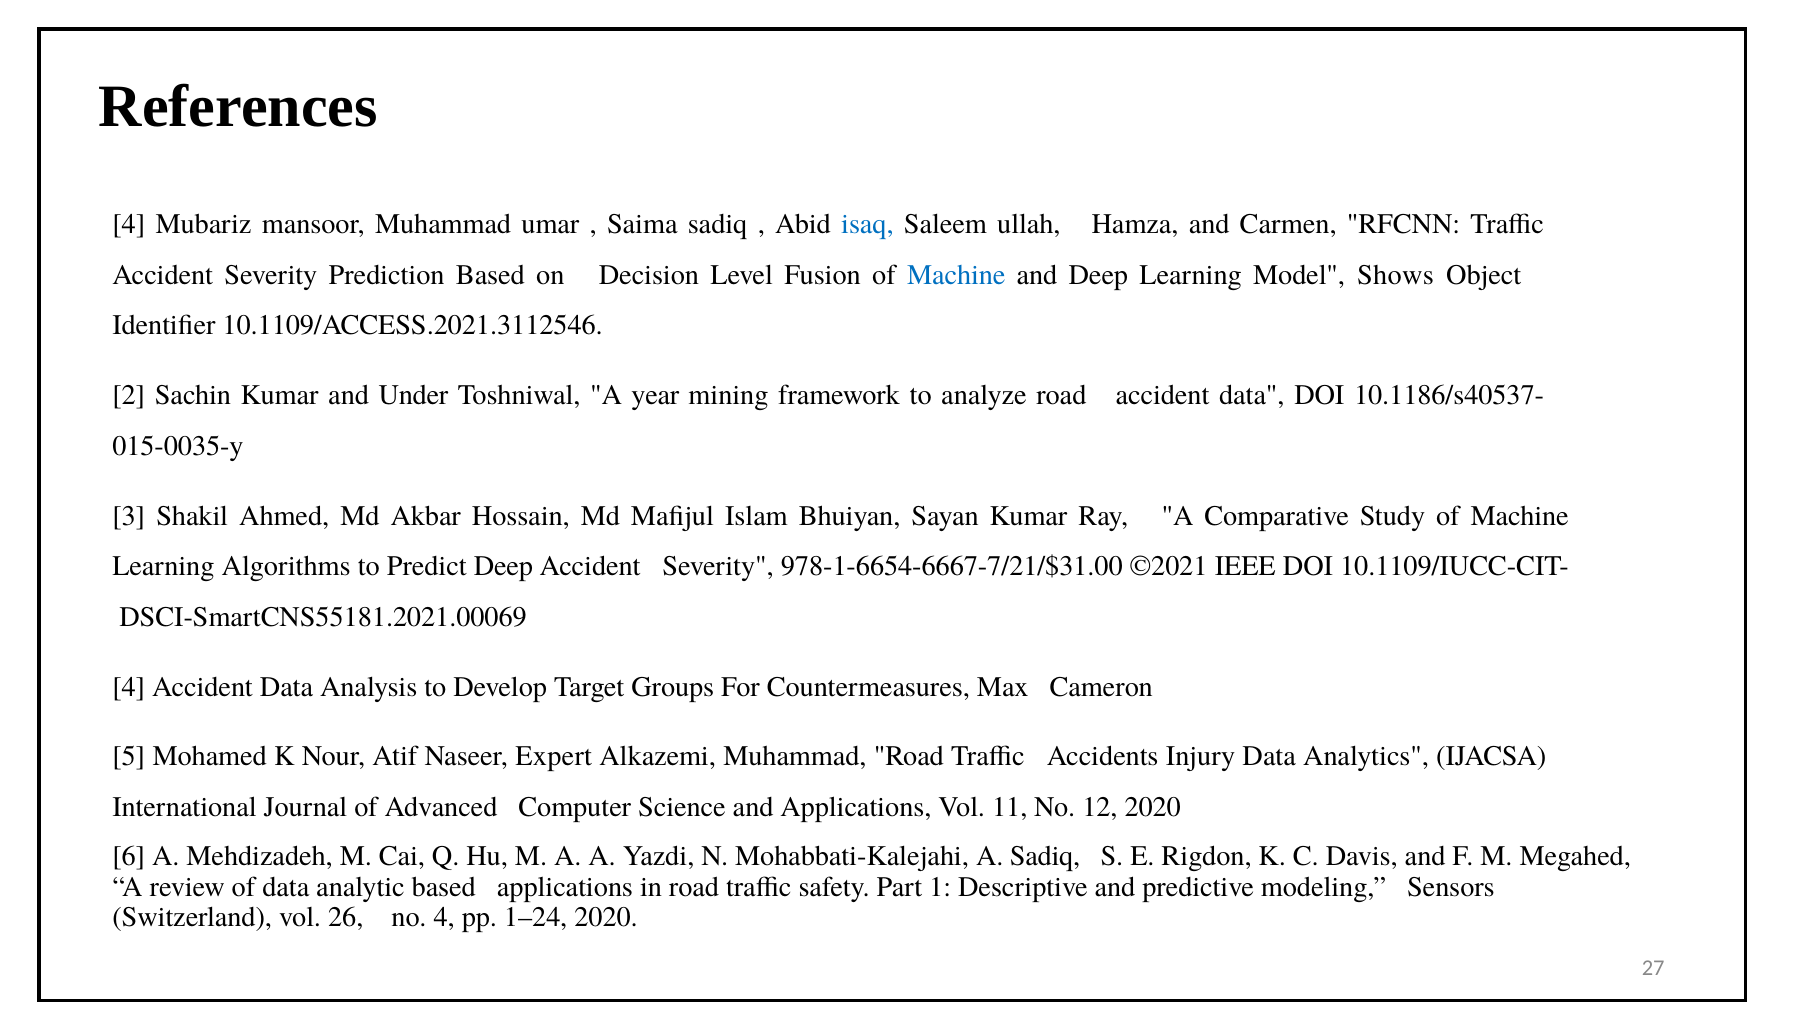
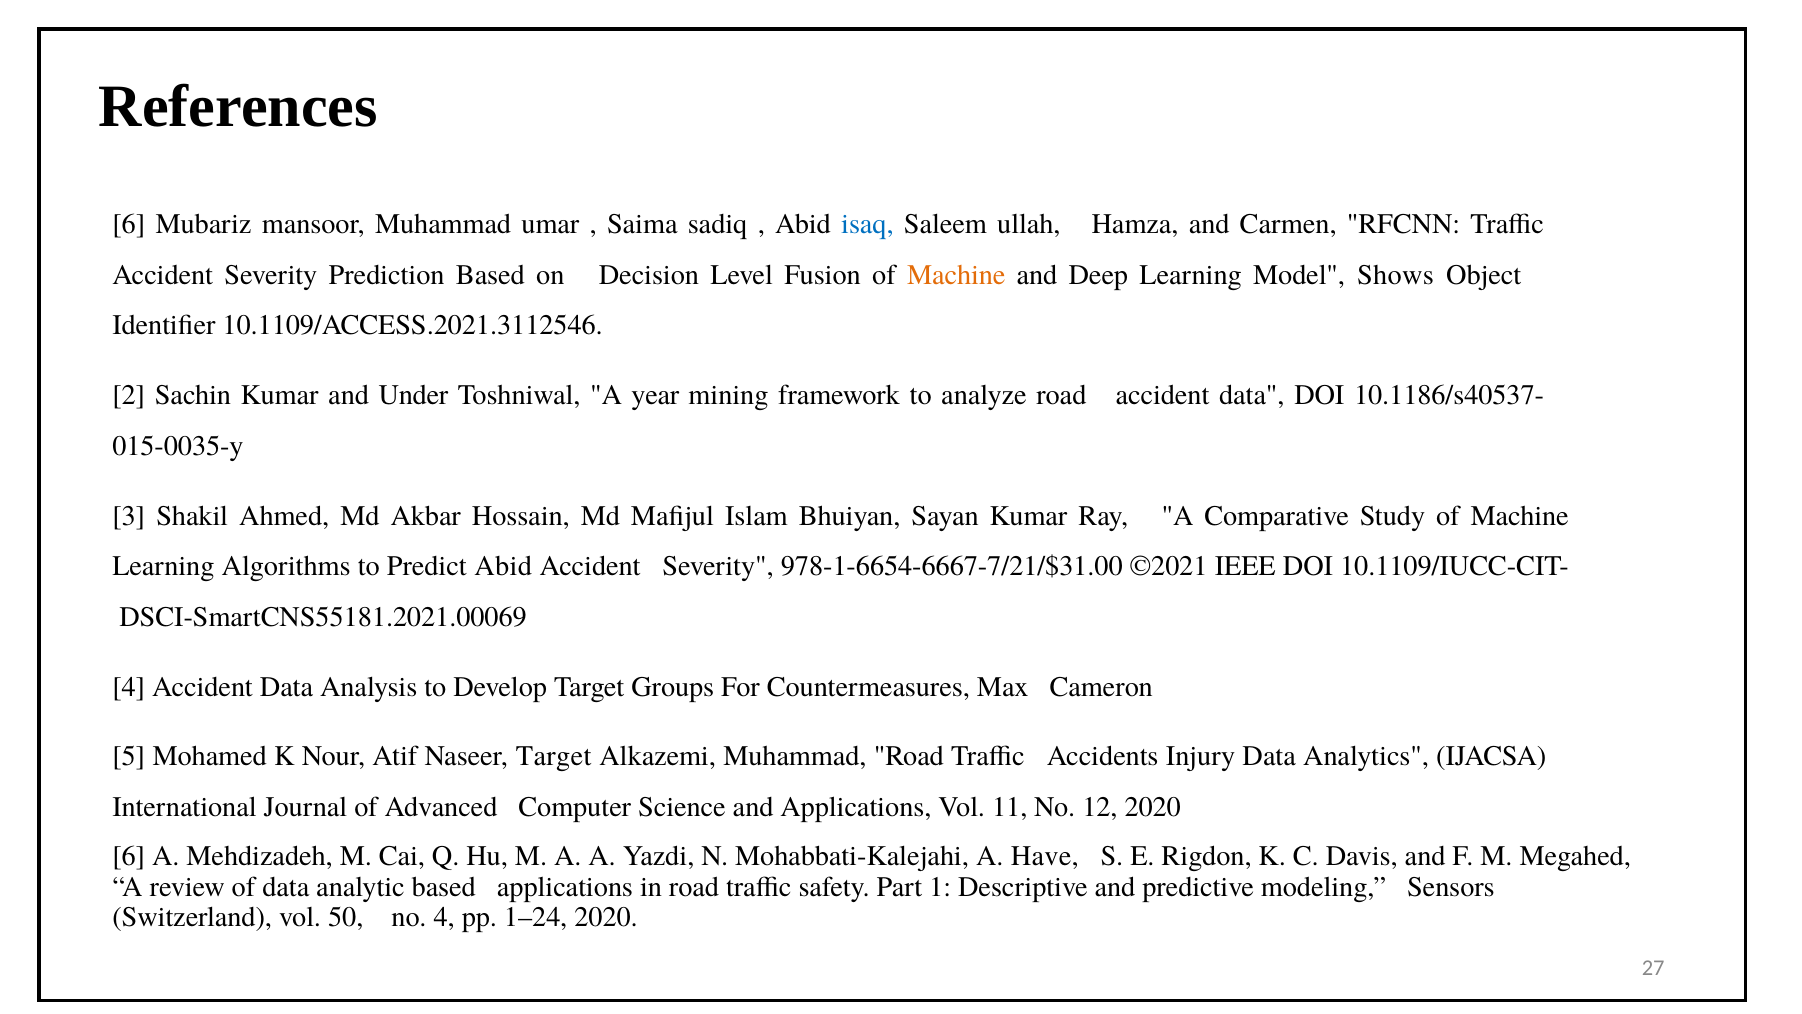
4: 4 -> 6 (129, 224)
Machine colour: blue -> orange (956, 275)
Predict Deep: Deep -> Abid (503, 566)
Naseer Expert: Expert -> Target (554, 756)
A Sadiq: Sadiq -> Have (1045, 856)
26: 26 -> 50 (346, 917)
